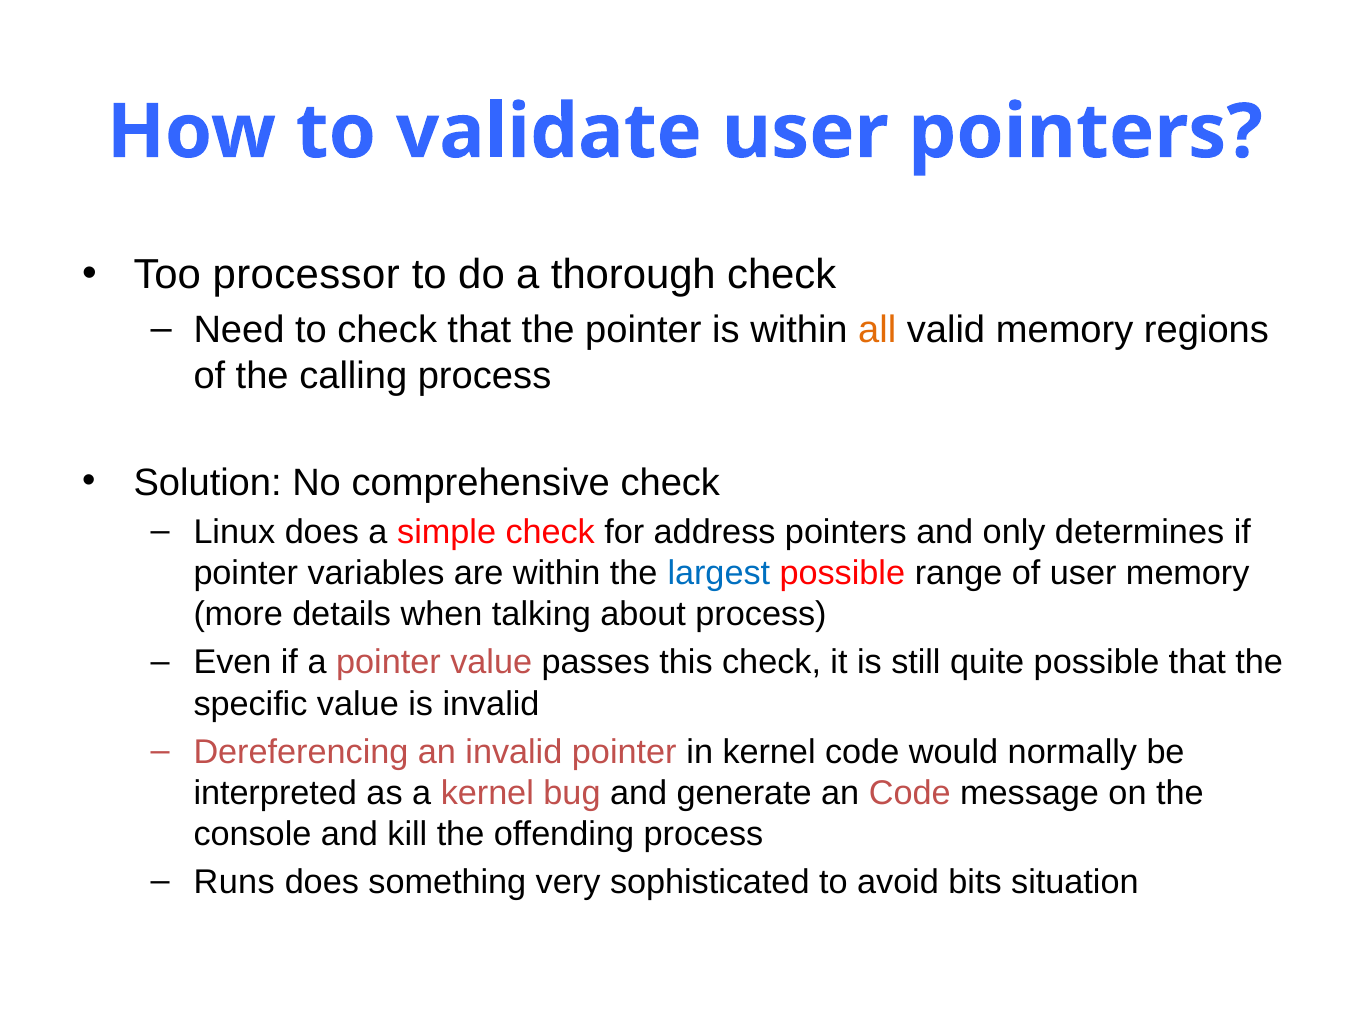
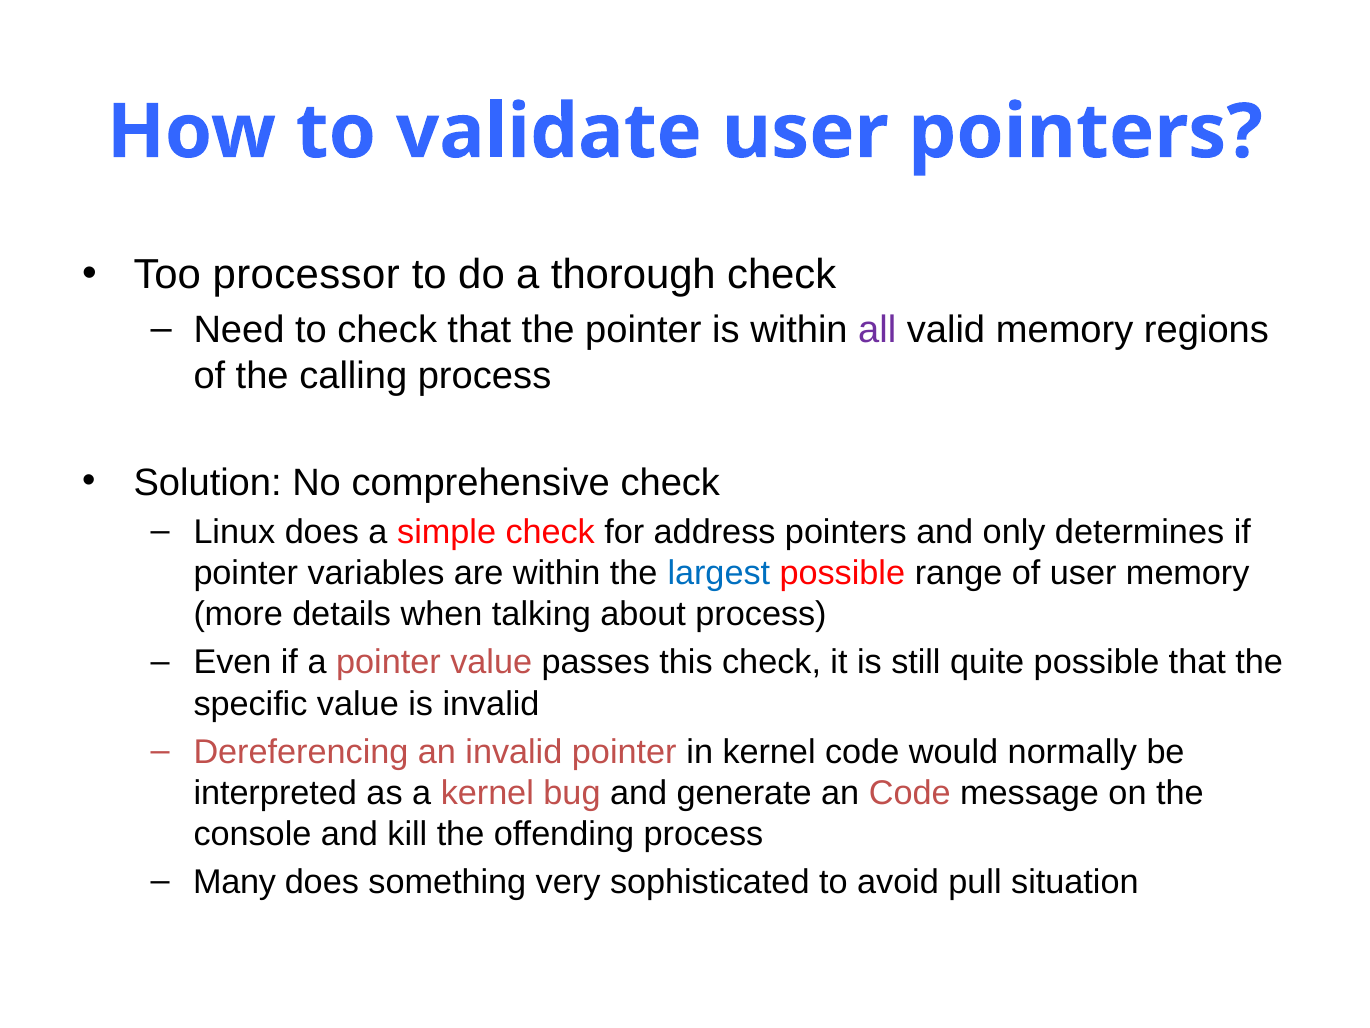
all colour: orange -> purple (877, 330)
Runs: Runs -> Many (235, 882)
bits: bits -> pull (975, 882)
